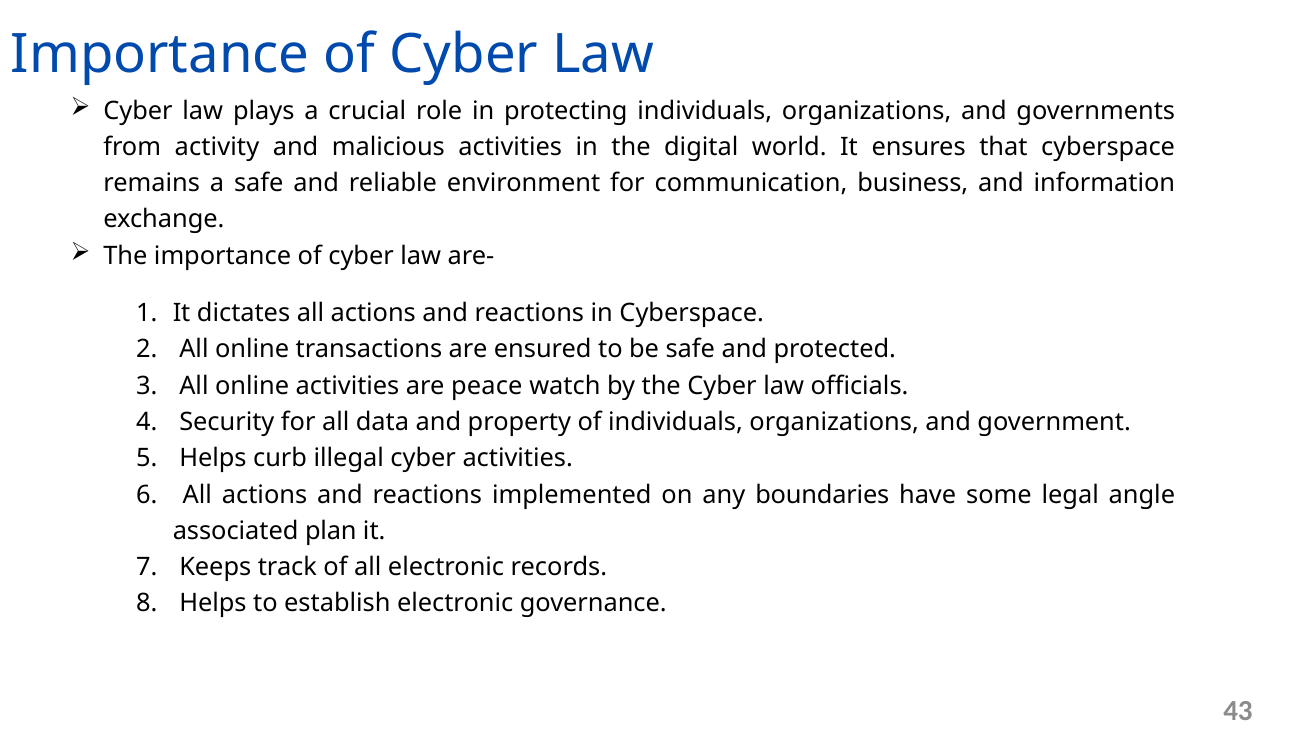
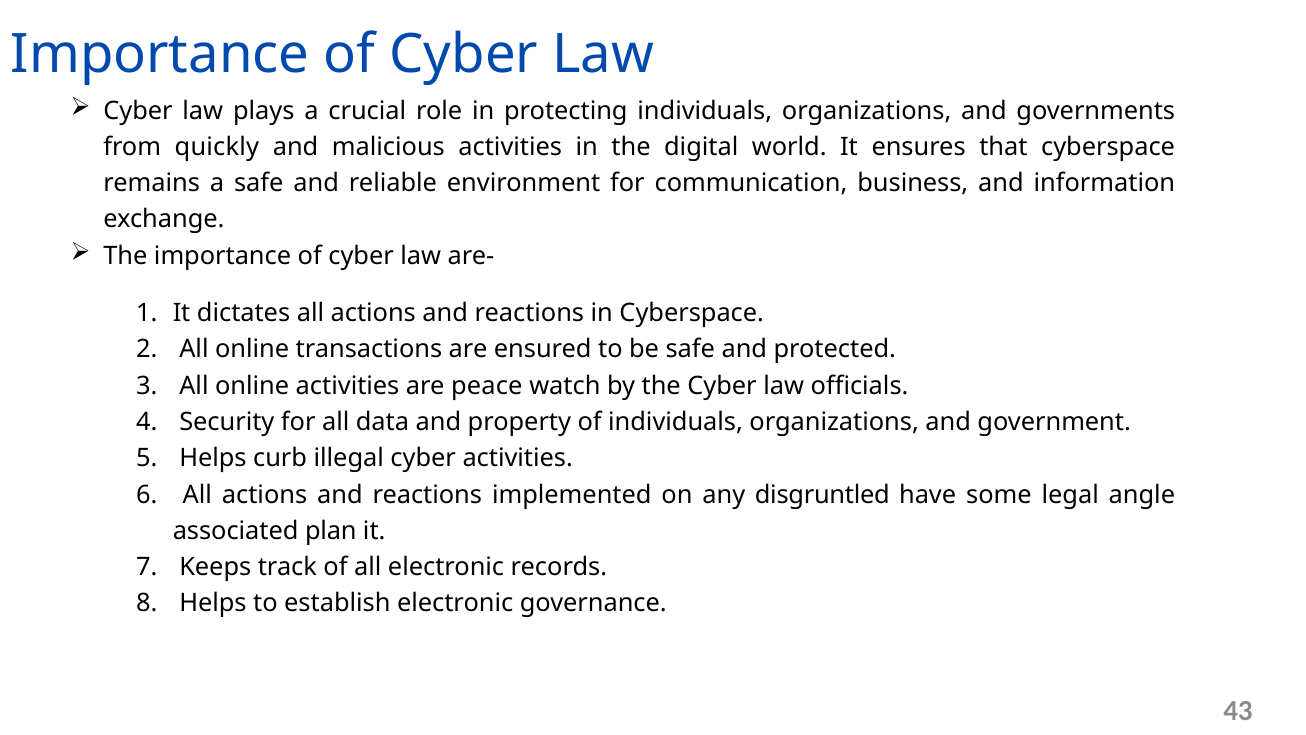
activity: activity -> quickly (217, 147)
boundaries: boundaries -> disgruntled (822, 494)
